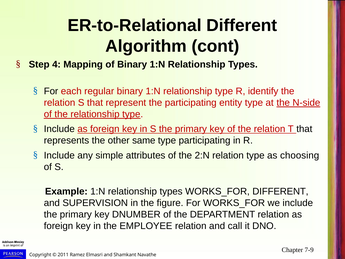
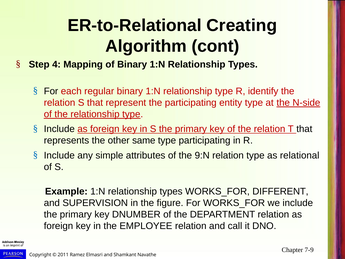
ER-to-Relational Different: Different -> Creating (242, 25)
2:N: 2:N -> 9:N (202, 155)
choosing: choosing -> relational (300, 155)
